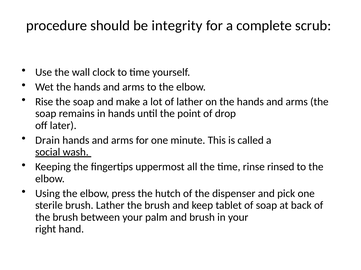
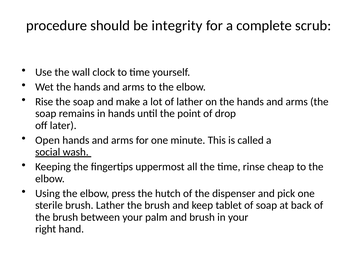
Drain: Drain -> Open (48, 141)
rinsed: rinsed -> cheap (281, 167)
